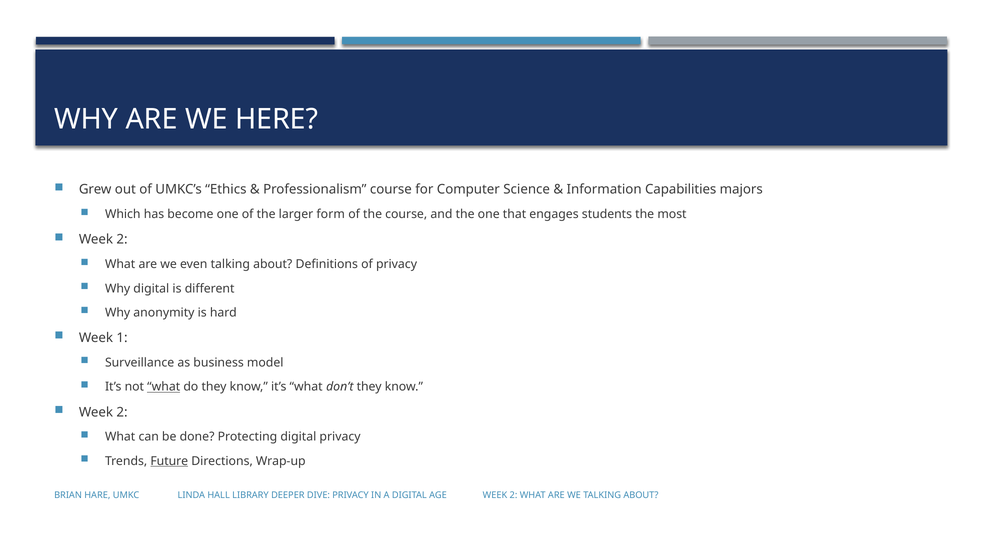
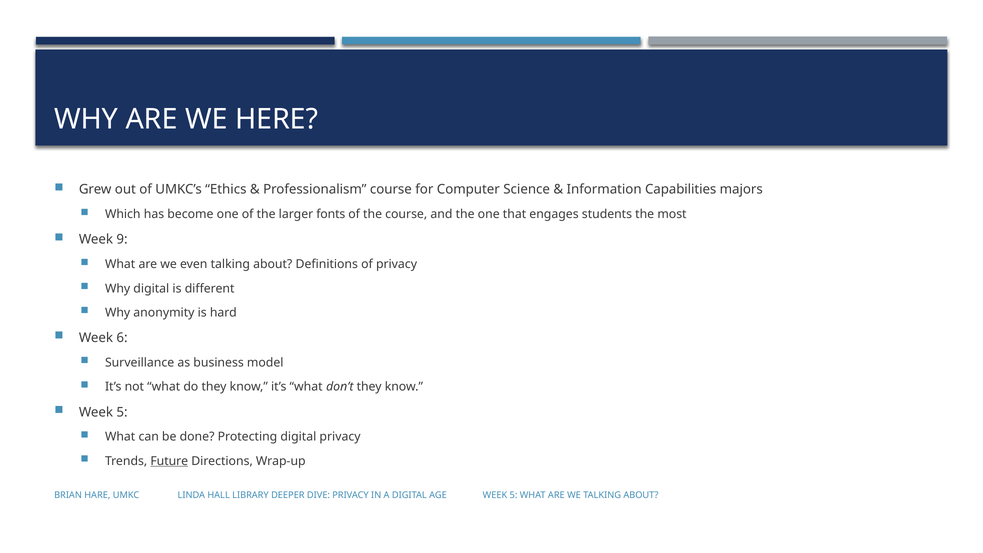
form: form -> fonts (331, 214)
2: 2 -> 9 (122, 240)
1: 1 -> 6 (122, 338)
what underline: present -> none (164, 387)
2: 2 -> 5 (122, 412)
AGE WEEK 2: 2 -> 5 (513, 495)
